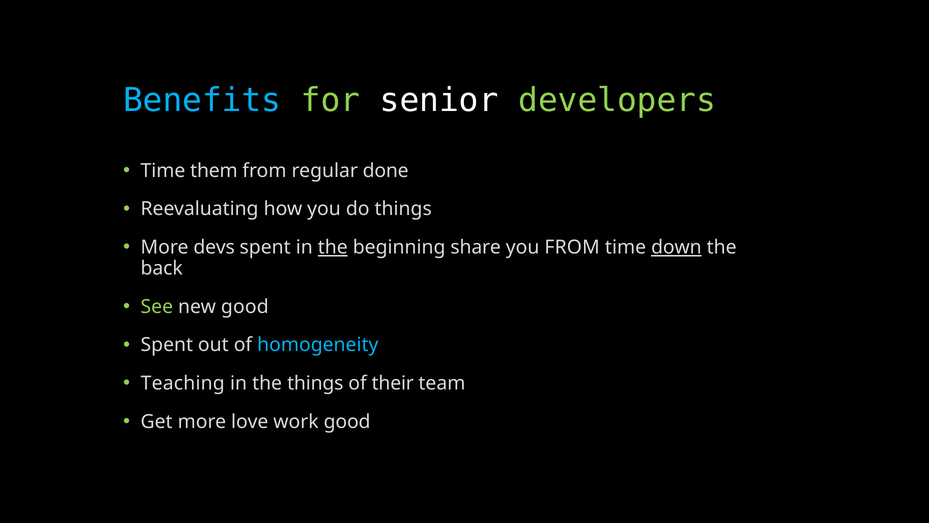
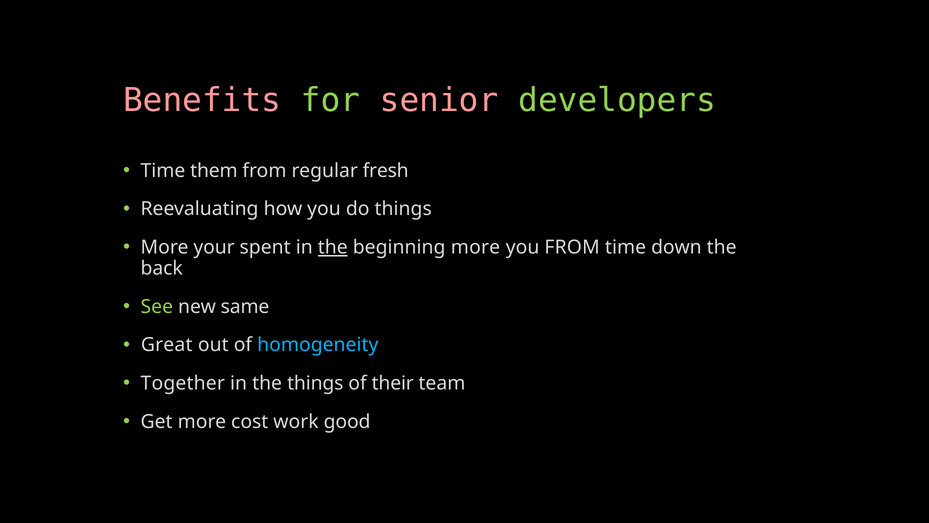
Benefits colour: light blue -> pink (202, 100)
senior colour: white -> pink (439, 100)
done: done -> fresh (386, 171)
devs: devs -> your (214, 247)
beginning share: share -> more (475, 247)
down underline: present -> none (676, 247)
new good: good -> same (245, 306)
Spent: Spent -> Great (167, 345)
Teaching: Teaching -> Together (183, 383)
love: love -> cost (250, 421)
